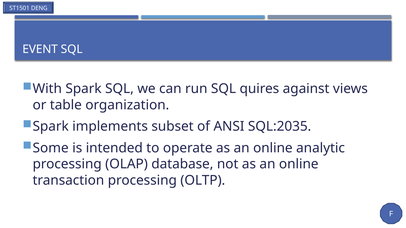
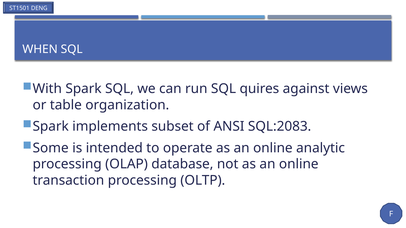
EVENT: EVENT -> WHEN (40, 49)
SQL:2035: SQL:2035 -> SQL:2083 (280, 127)
